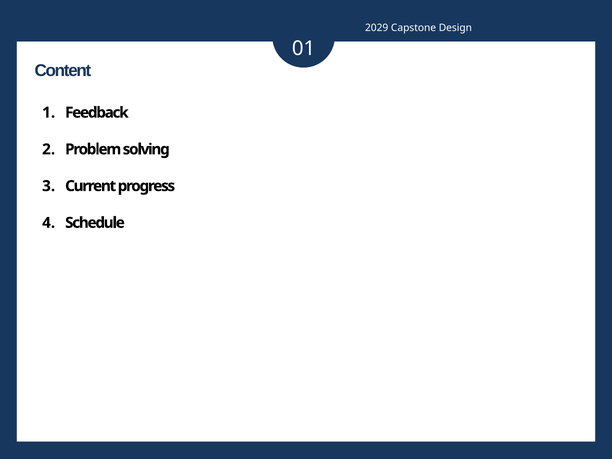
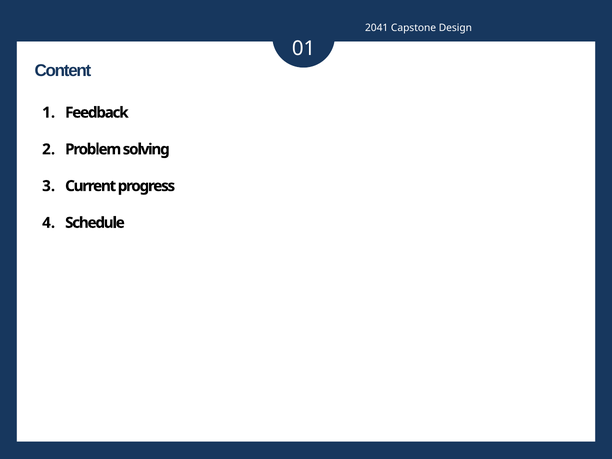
2029: 2029 -> 2041 (377, 28)
